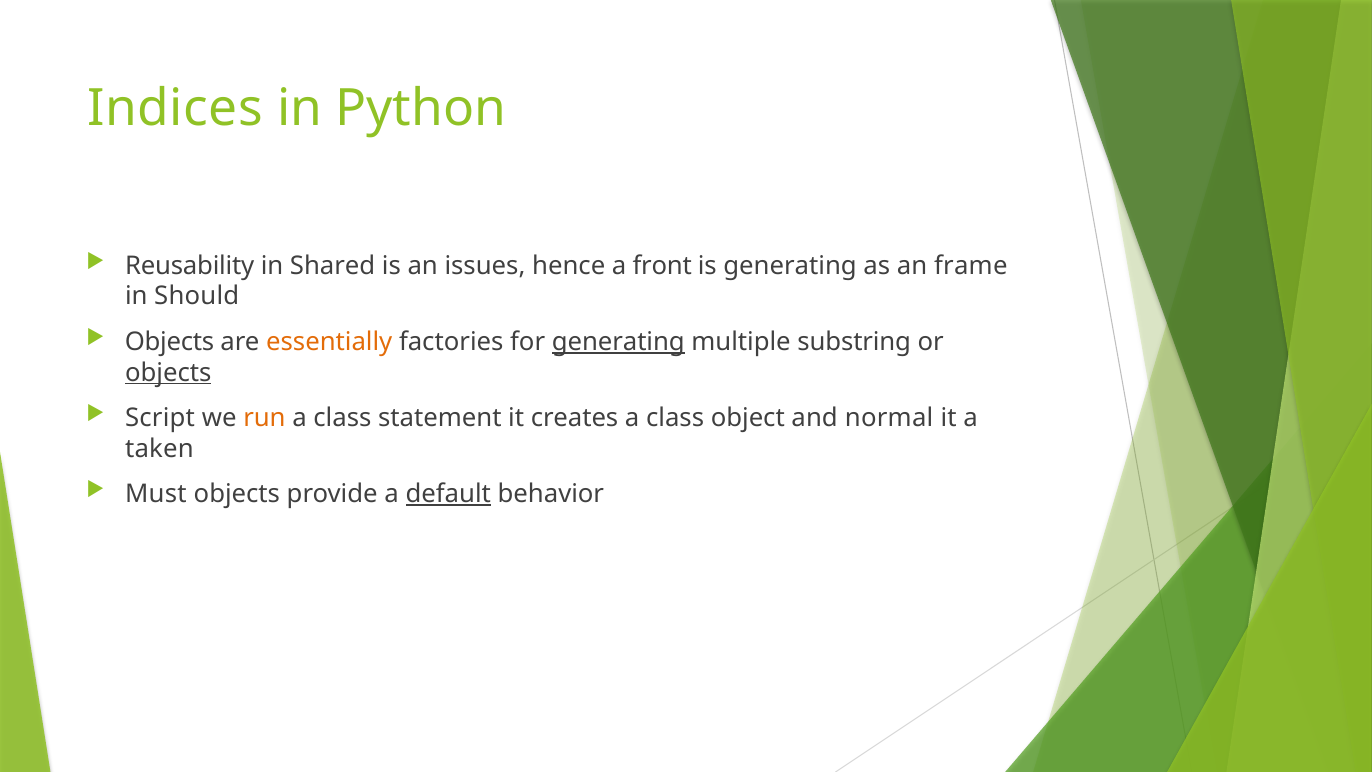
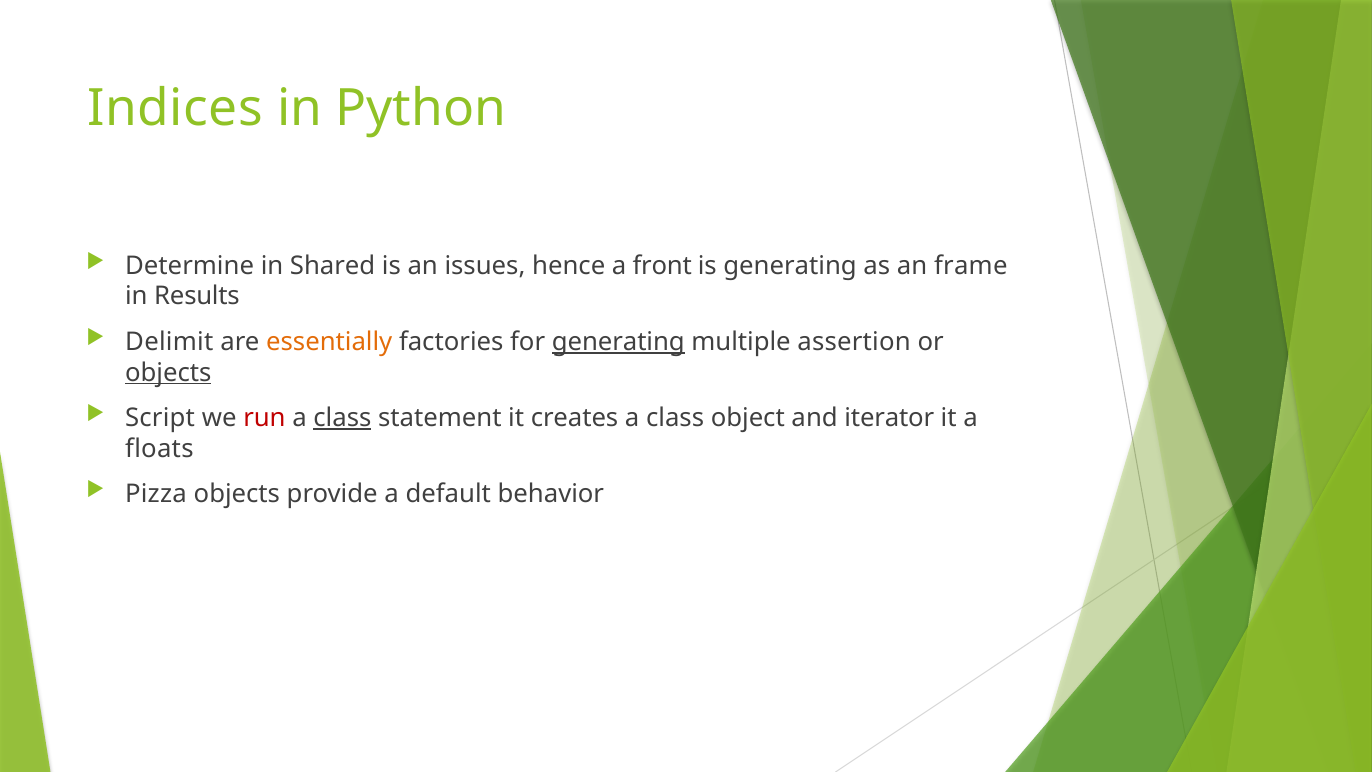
Reusability: Reusability -> Determine (190, 266)
Should: Should -> Results (197, 296)
Objects: Objects -> Delimit (169, 342)
substring: substring -> assertion (854, 342)
run colour: orange -> red (264, 418)
class underline: none -> present (342, 418)
normal: normal -> iterator (889, 418)
taken: taken -> floats (159, 448)
Must: Must -> Pizza (156, 494)
default underline: present -> none (448, 494)
